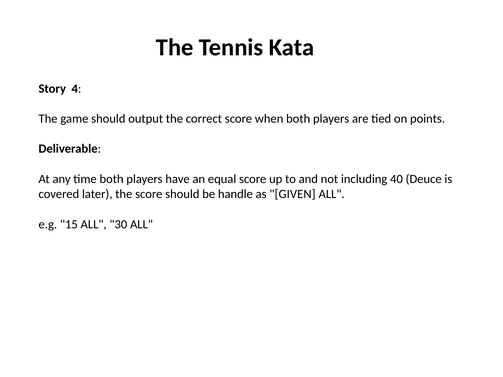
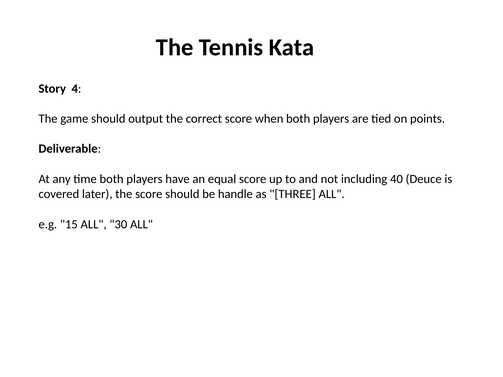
GIVEN: GIVEN -> THREE (293, 194)
